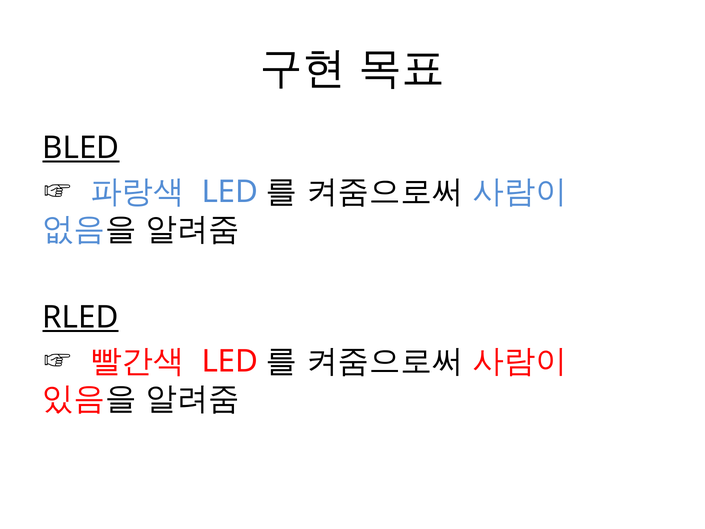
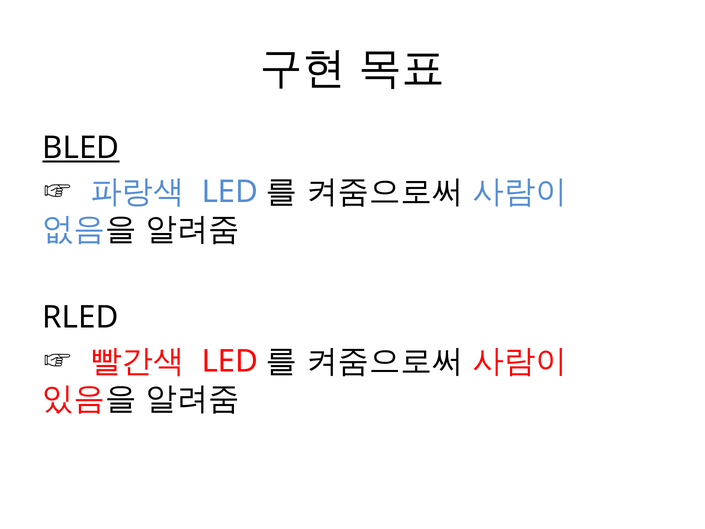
RLED underline: present -> none (80, 317)
